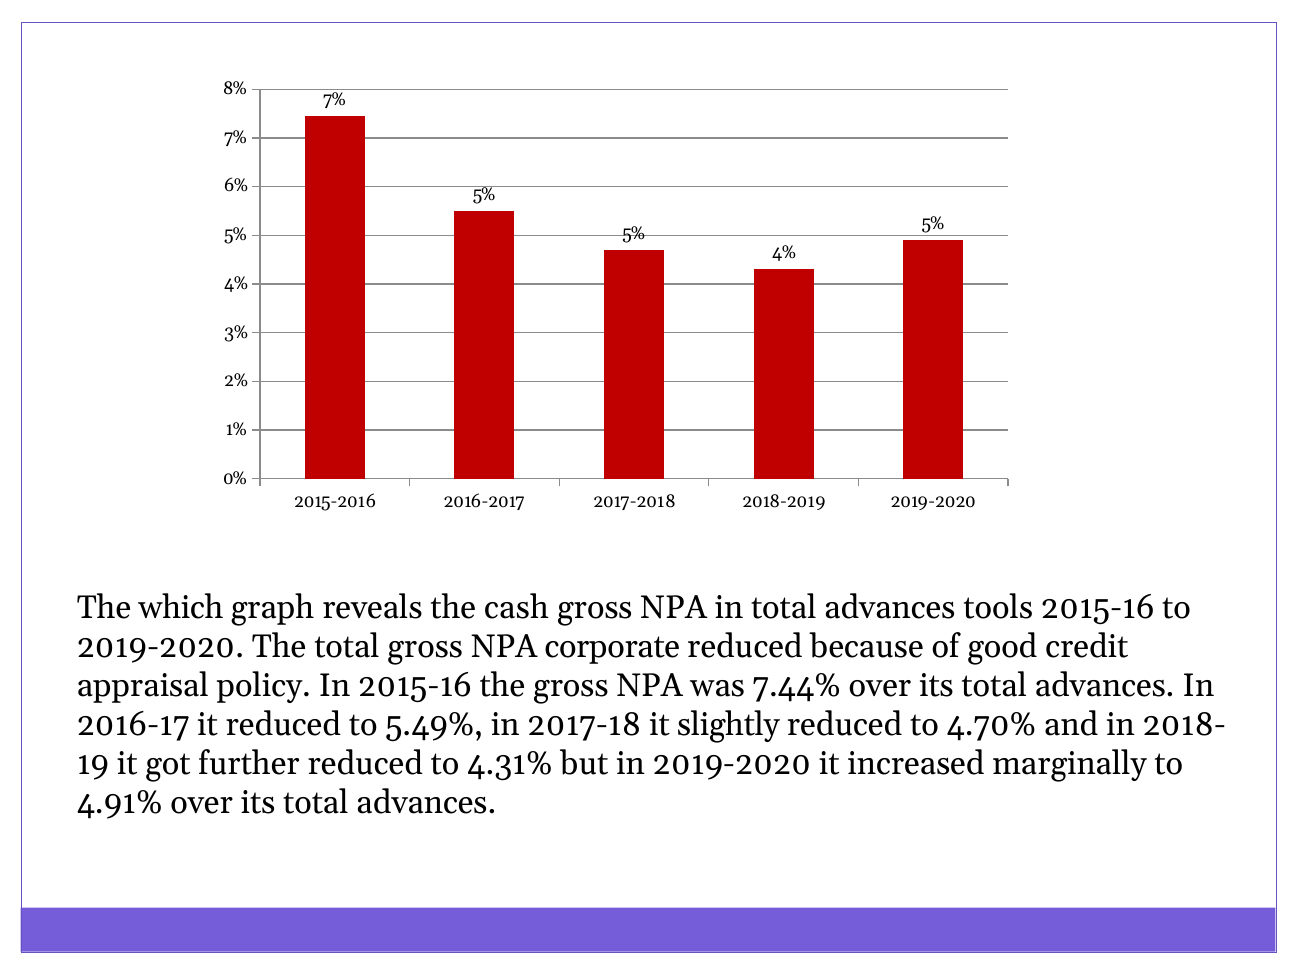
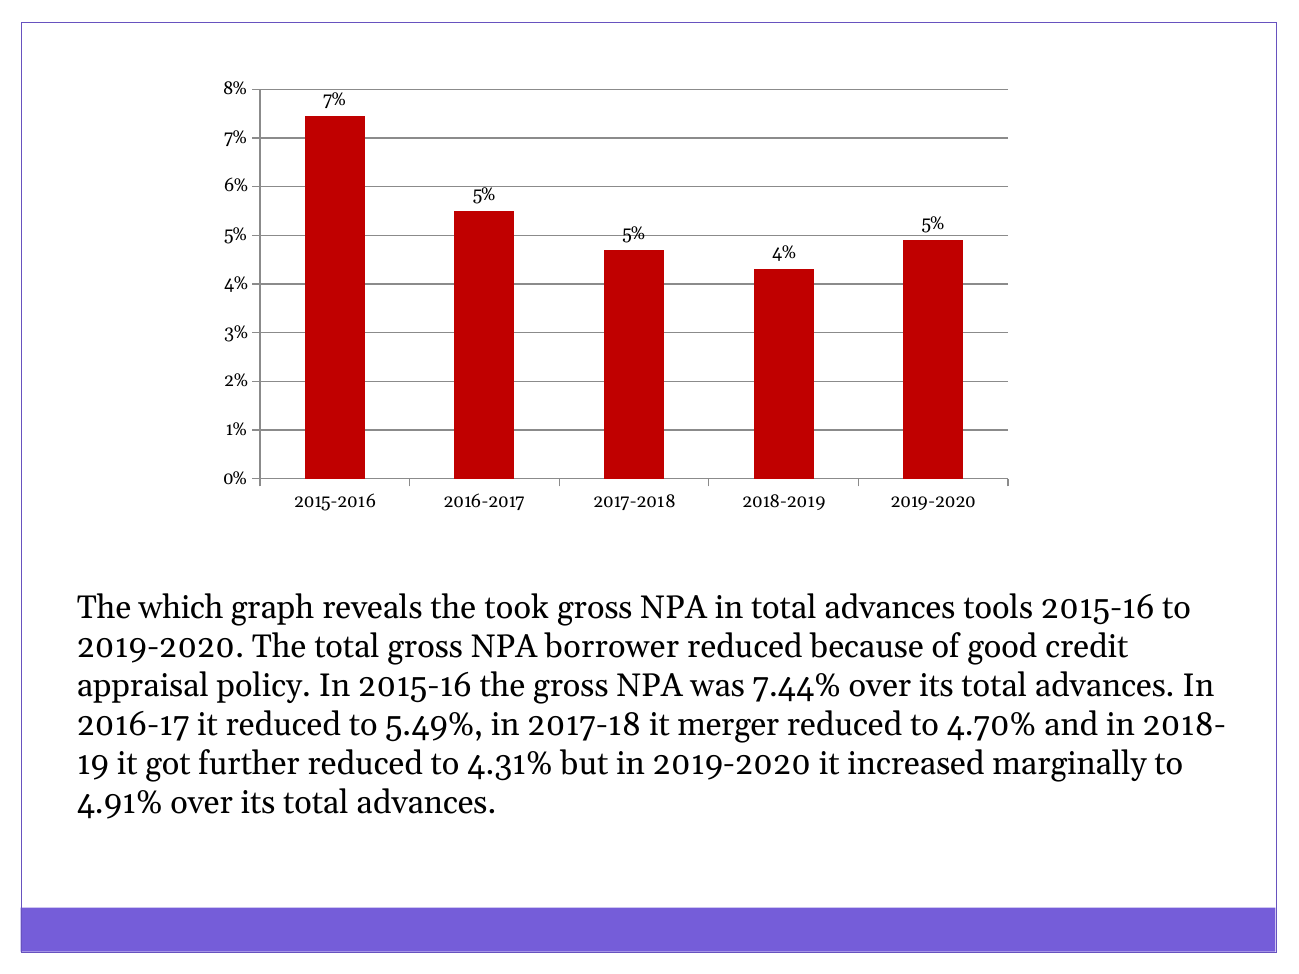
cash: cash -> took (517, 608)
corporate: corporate -> borrower (612, 647)
slightly: slightly -> merger (728, 725)
